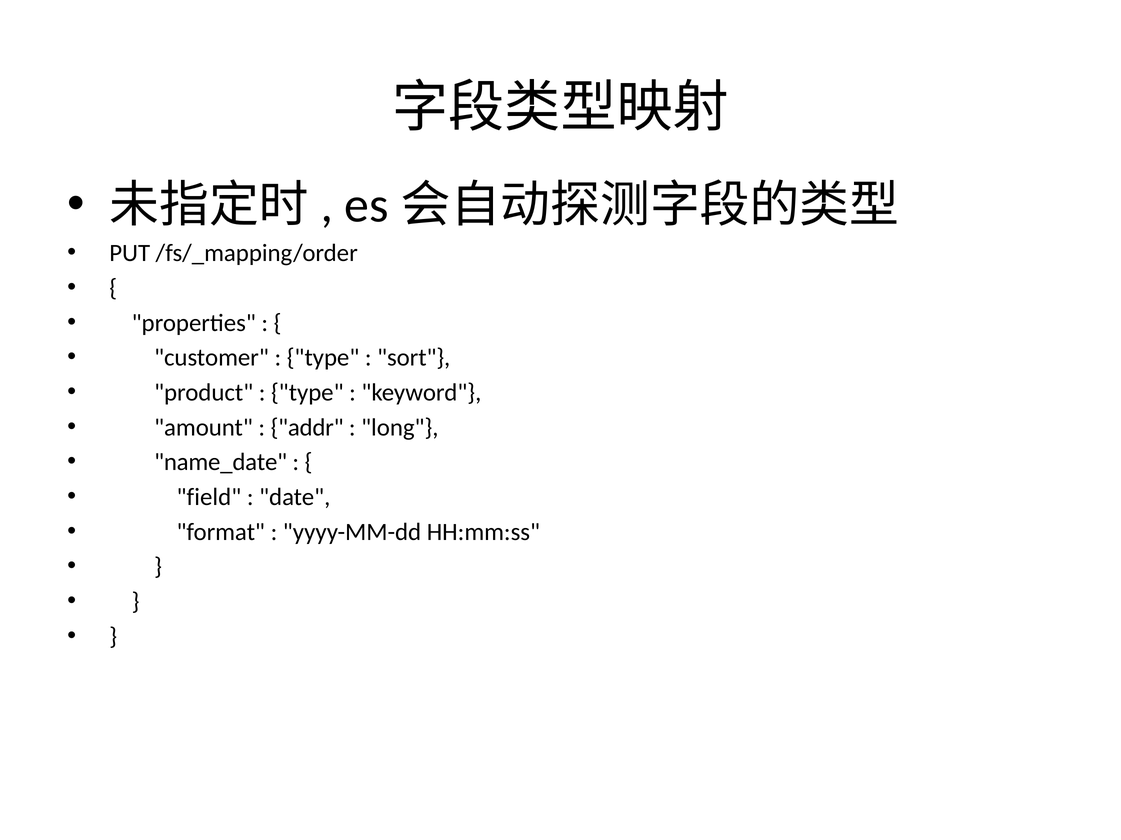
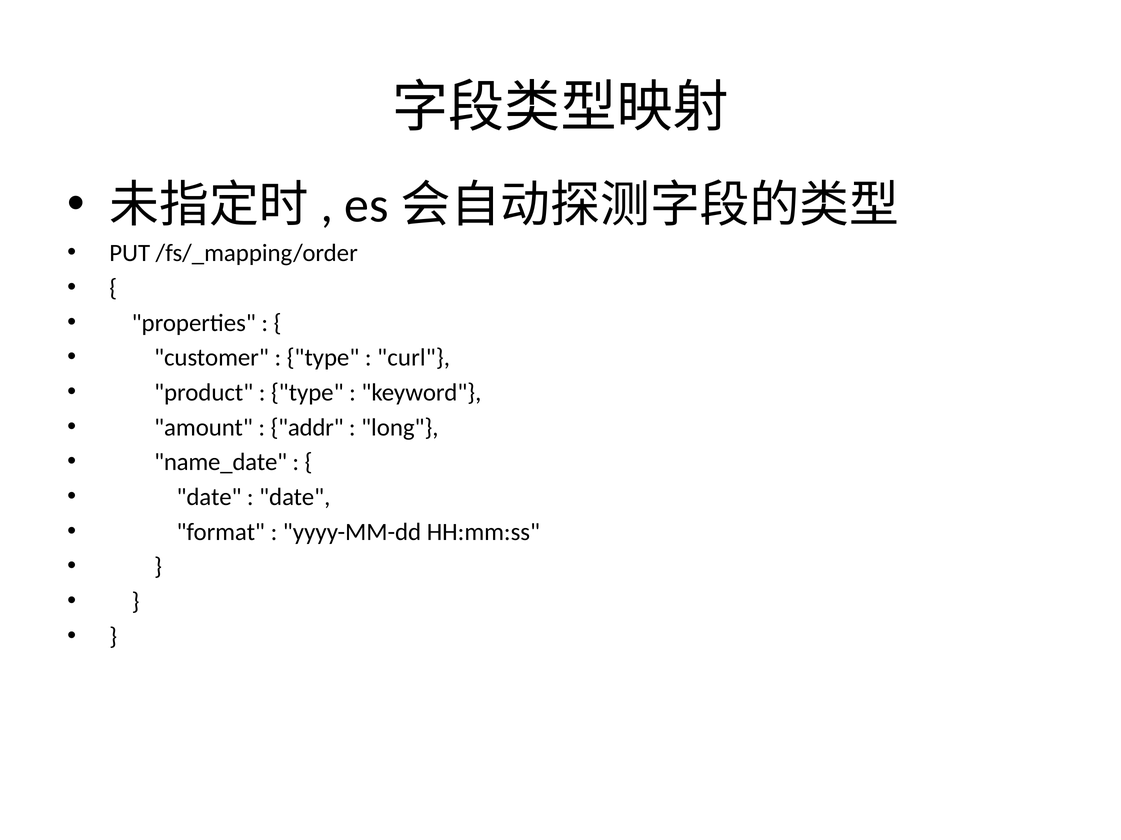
sort: sort -> curl (414, 358)
field: field -> date (209, 498)
